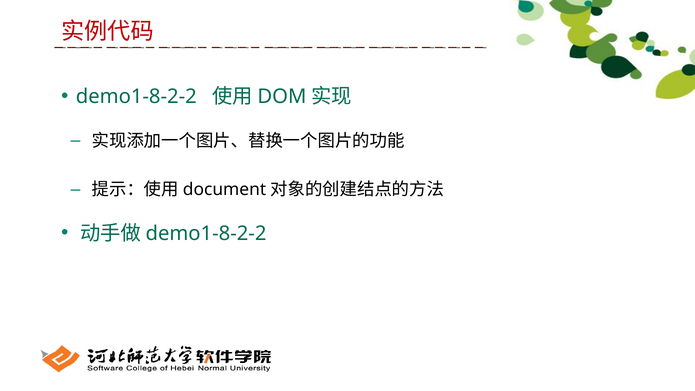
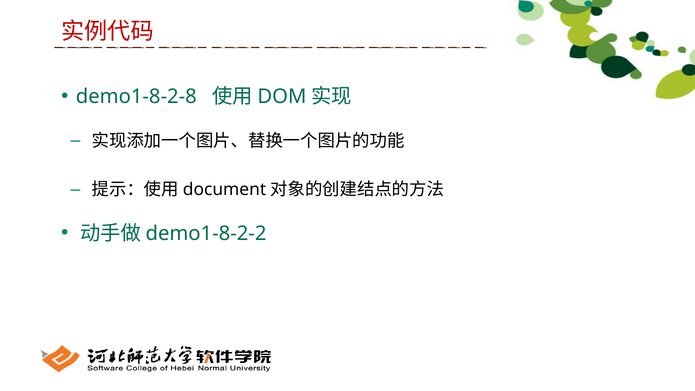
demo1-8-2-2: demo1-8-2-2 -> demo1-8-2-8 (136, 97)
